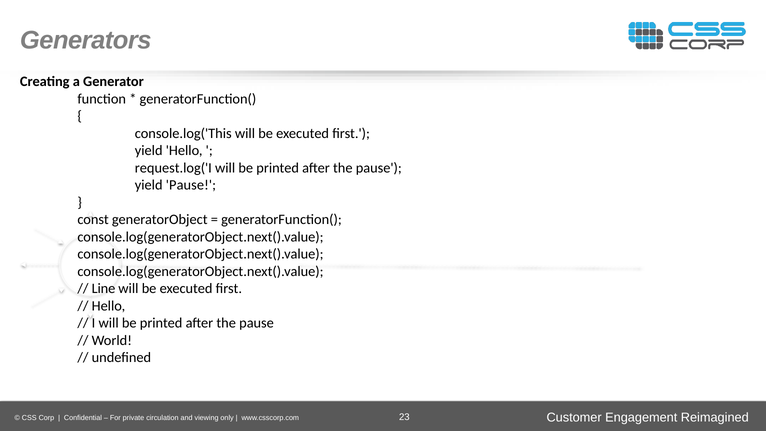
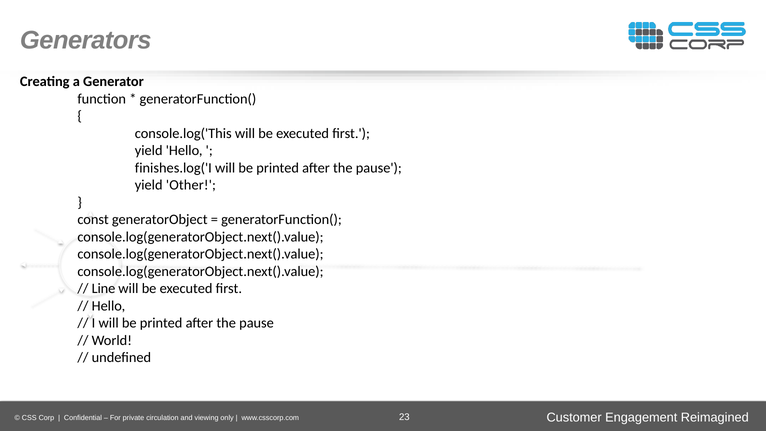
request.log('I: request.log('I -> finishes.log('I (173, 168)
yield Pause: Pause -> Other (191, 185)
